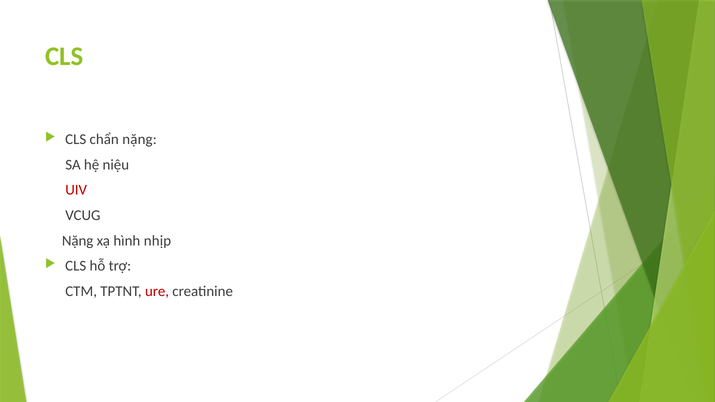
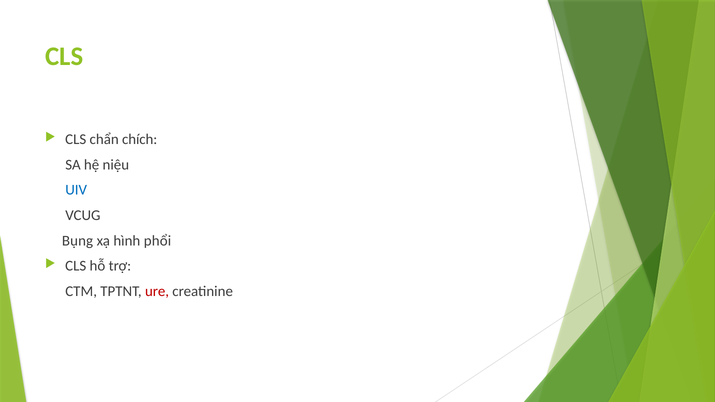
chẩn nặng: nặng -> chích (140, 139)
UIV colour: red -> blue (76, 190)
Nặng: Nặng -> Bụng (78, 241)
nhịp: nhịp -> phổi (158, 241)
